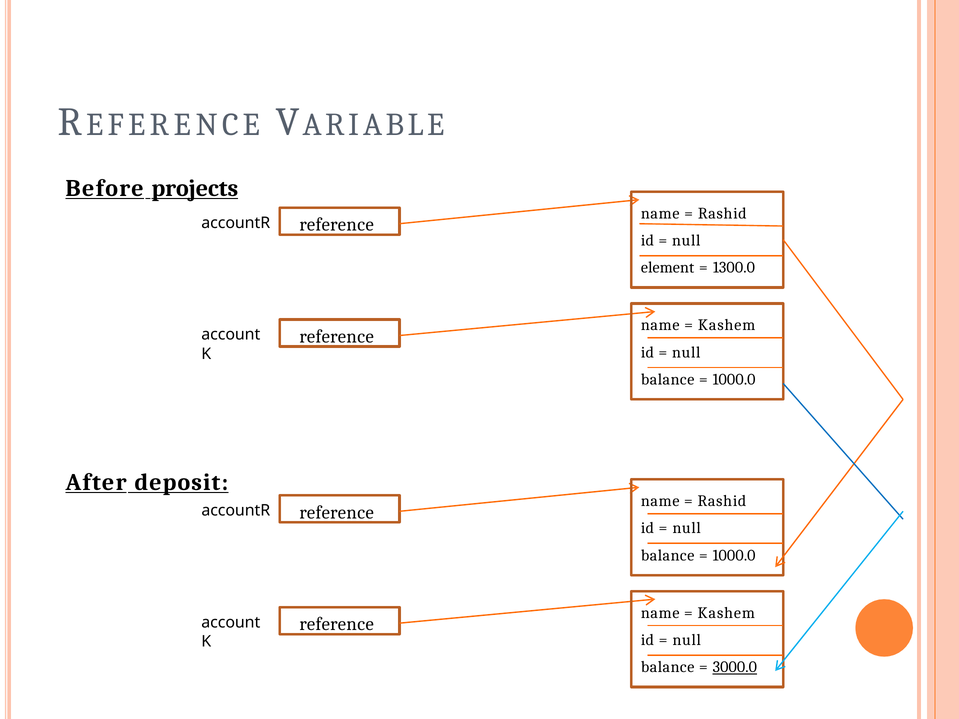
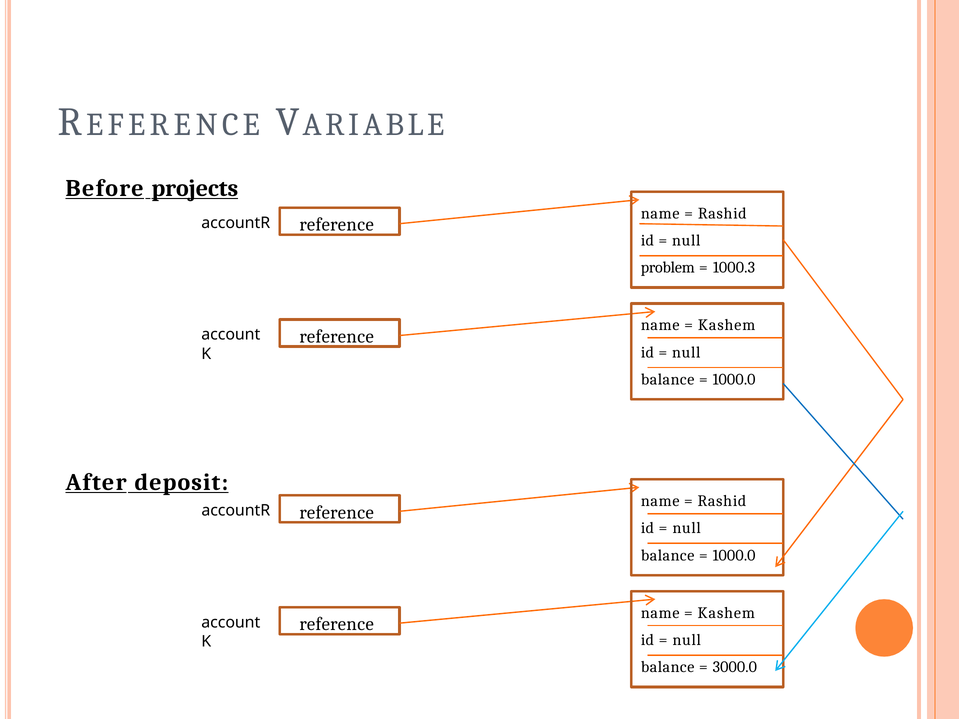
element: element -> problem (668, 268)
1300.0: 1300.0 -> 1000.3 (734, 268)
3000.0 underline: present -> none (735, 667)
